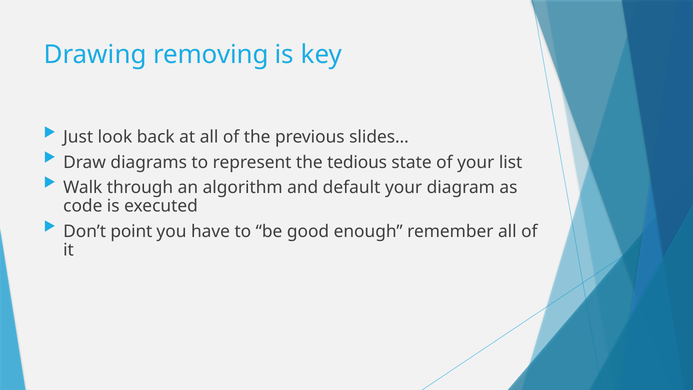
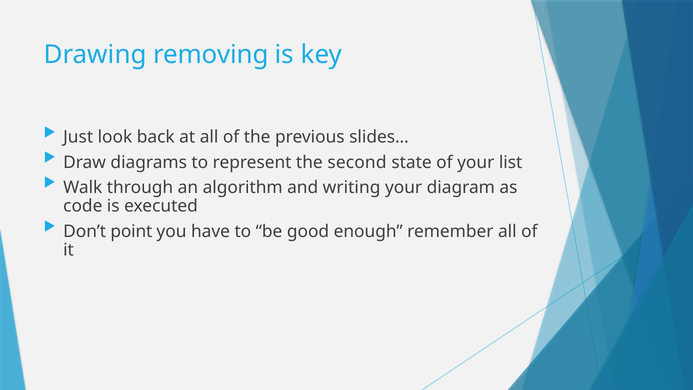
tedious: tedious -> second (357, 162)
default: default -> writing (352, 187)
